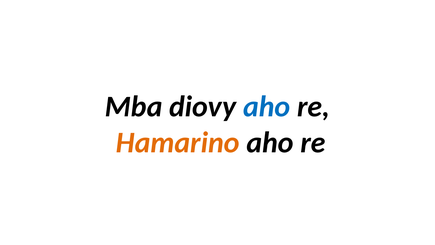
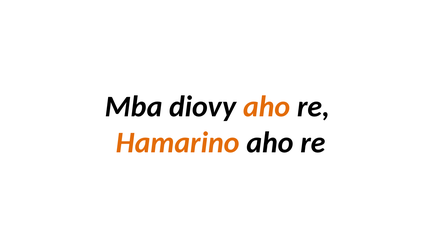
aho colour: blue -> orange (267, 106)
